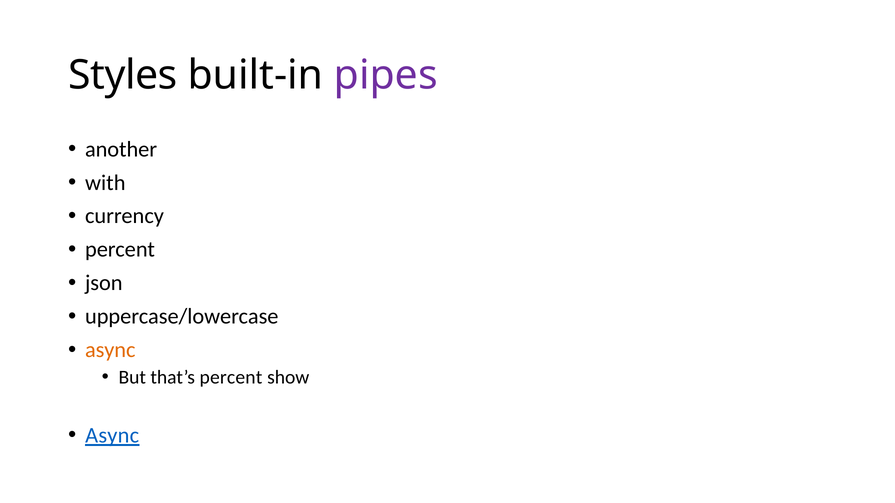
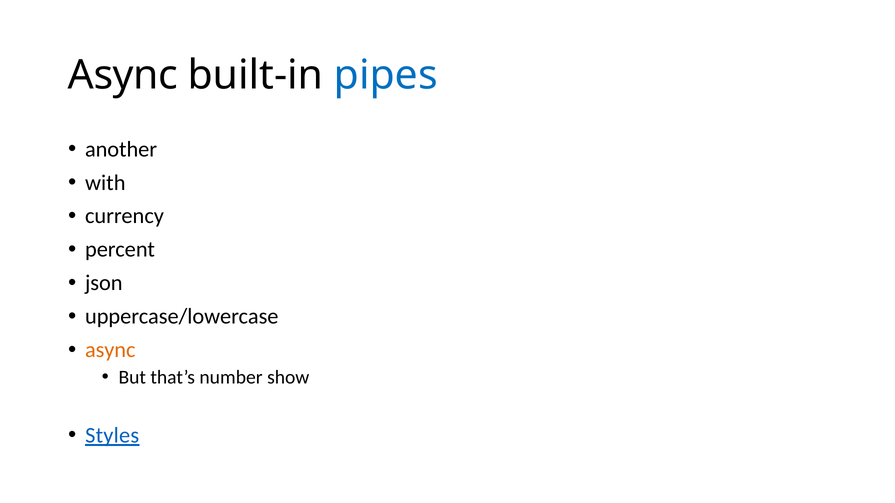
Styles: Styles -> Async (123, 75)
pipes colour: purple -> blue (386, 75)
that’s percent: percent -> number (231, 378)
Async: Async -> Styles (112, 436)
